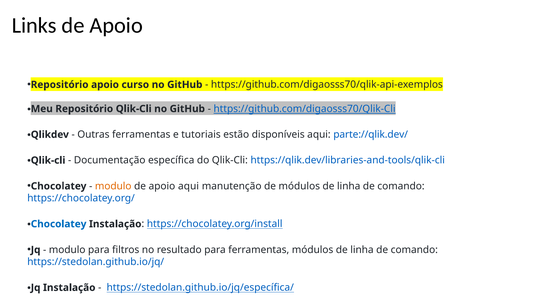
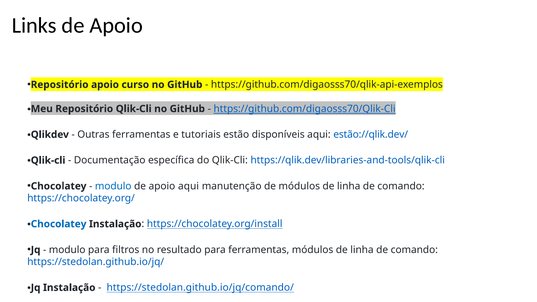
parte://qlik.dev/: parte://qlik.dev/ -> estão://qlik.dev/ (371, 135)
modulo colour: orange -> blue (113, 186)
https://stedolan.github.io/jq/específica/: https://stedolan.github.io/jq/específica/ -> https://stedolan.github.io/jq/comando/ (200, 288)
